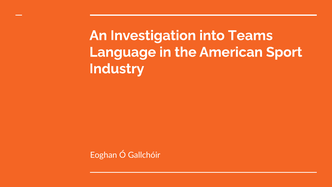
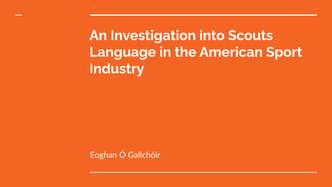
Teams: Teams -> Scouts (250, 35)
